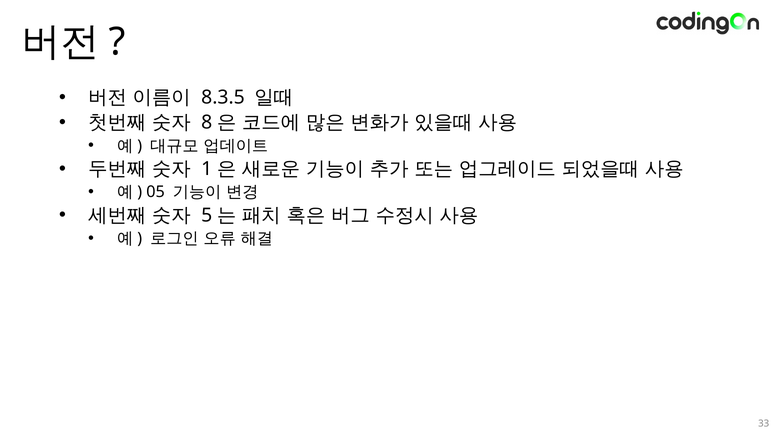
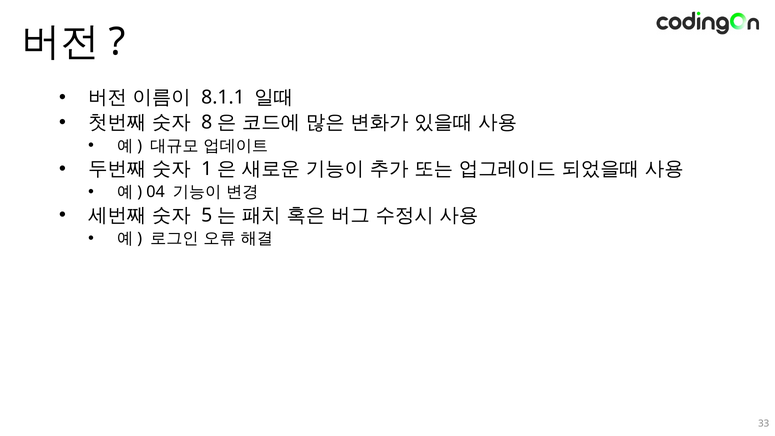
8.3.5: 8.3.5 -> 8.1.1 (223, 98)
05: 05 -> 04 (156, 192)
